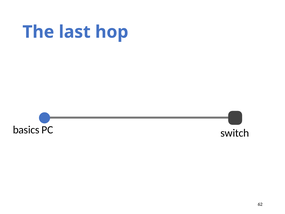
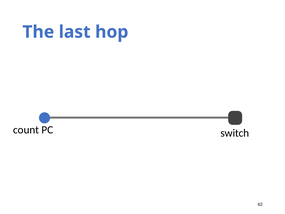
basics: basics -> count (26, 130)
